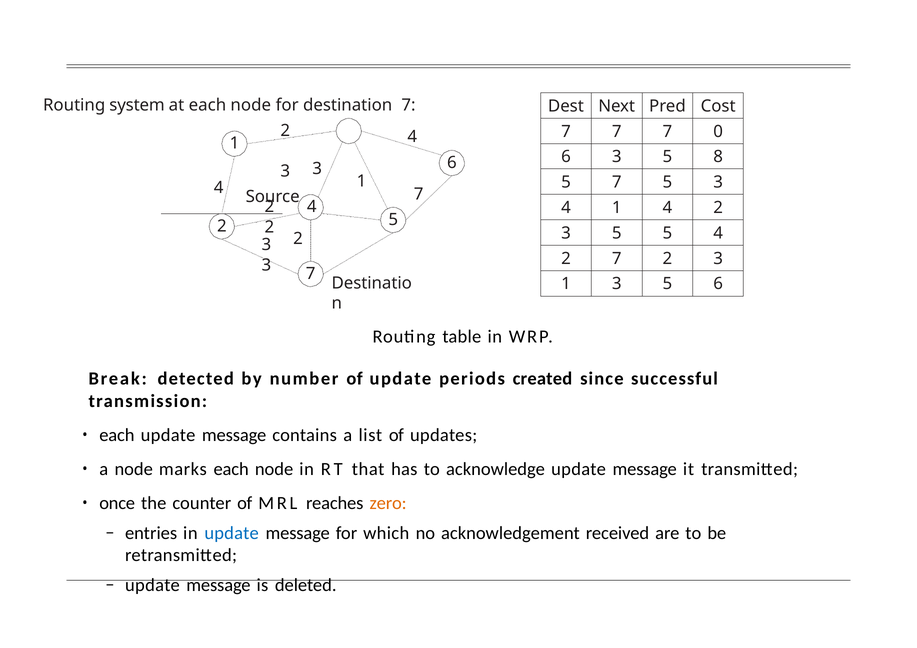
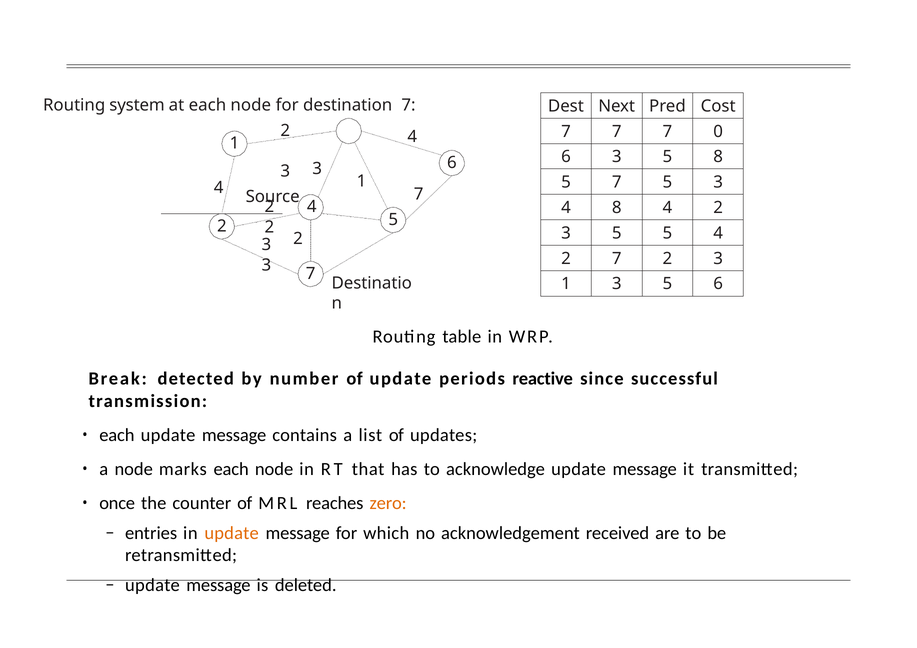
4 1: 1 -> 8 (617, 208)
created: created -> reactive (543, 379)
update colour: blue -> orange (232, 533)
